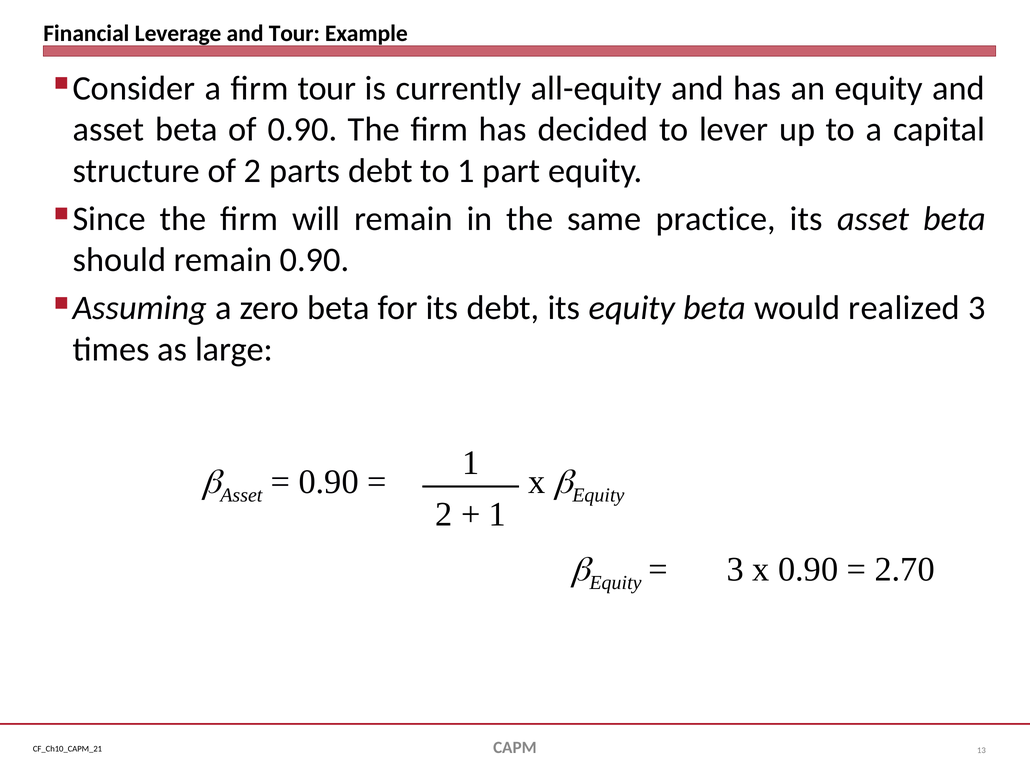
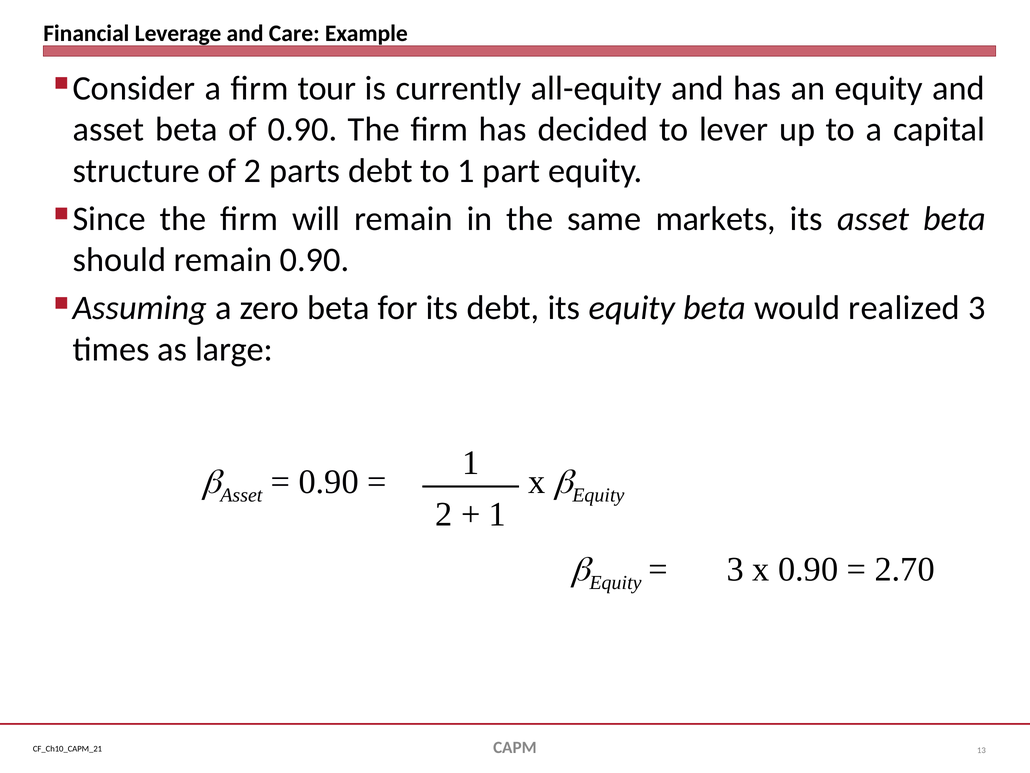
and Tour: Tour -> Care (294, 33)
practice: practice -> markets (716, 219)
